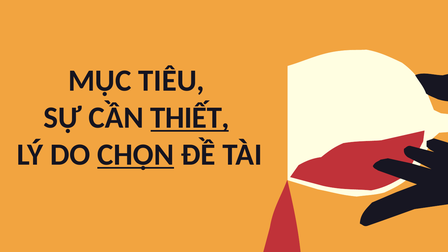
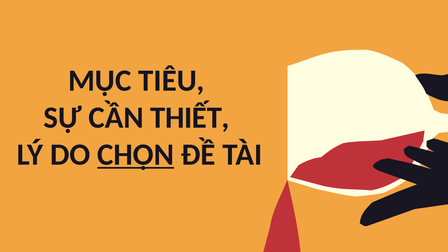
THIẾT underline: present -> none (190, 118)
